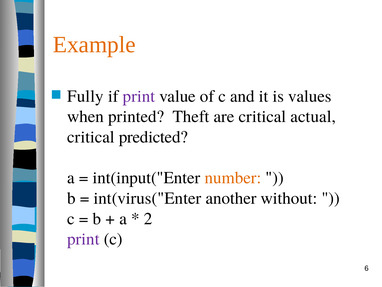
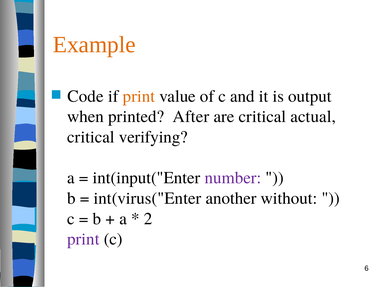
Fully: Fully -> Code (85, 96)
print colour: purple -> orange (139, 96)
values: values -> output (310, 96)
Theft: Theft -> After (191, 116)
predicted: predicted -> verifying (153, 137)
number colour: orange -> purple (233, 178)
